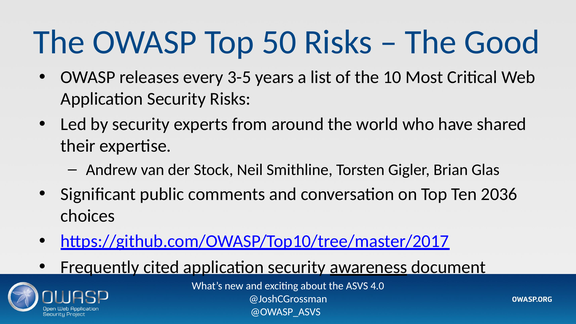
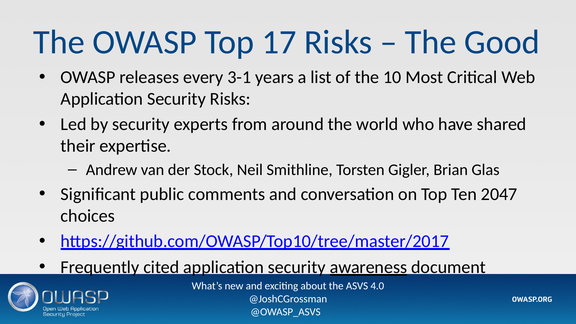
50: 50 -> 17 (279, 42)
3-5: 3-5 -> 3-1 (239, 77)
2036: 2036 -> 2047 (499, 194)
